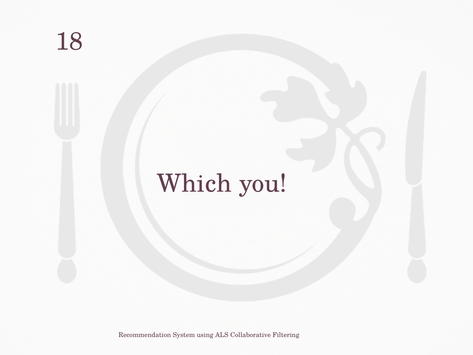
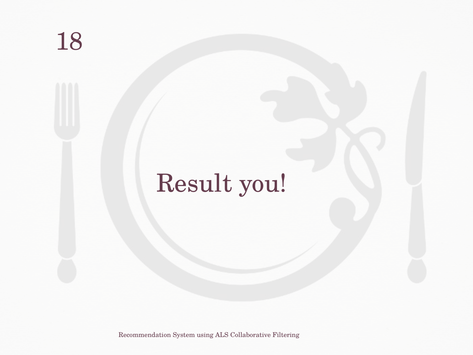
Which: Which -> Result (194, 183)
